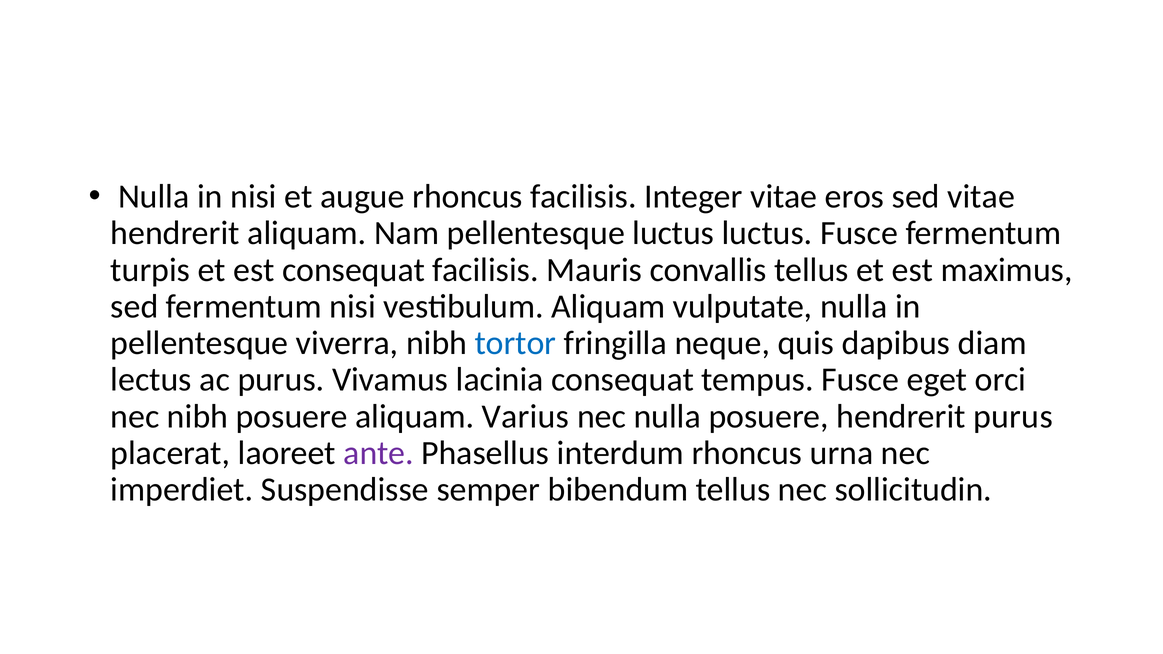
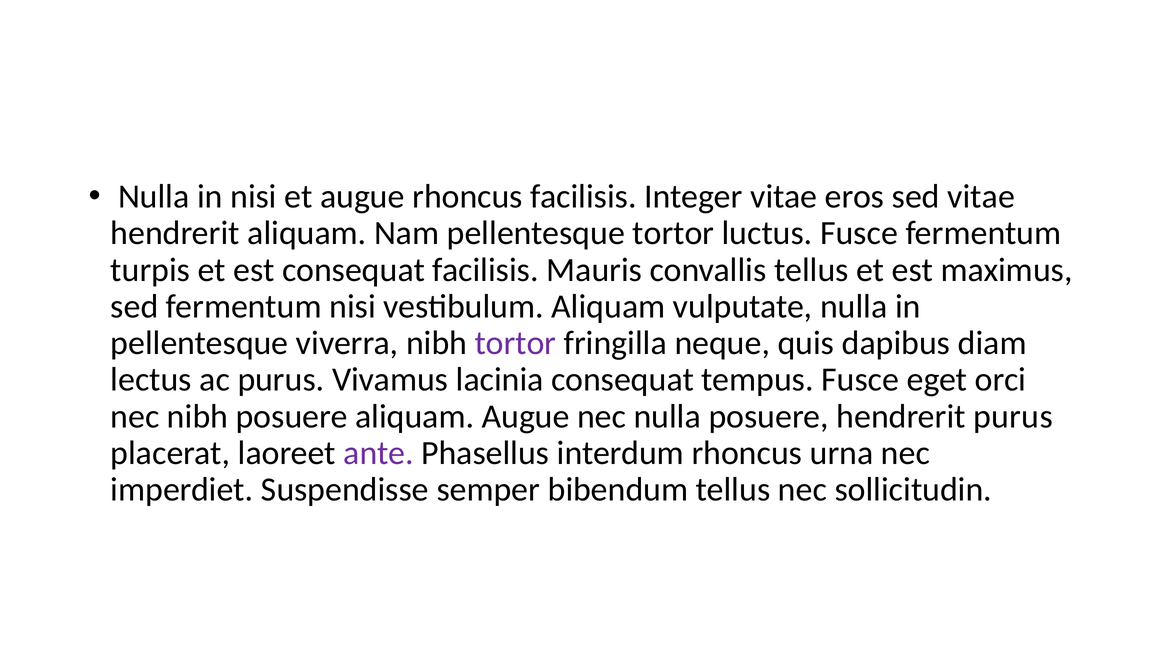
pellentesque luctus: luctus -> tortor (673, 233)
tortor colour: blue -> purple (516, 343)
aliquam Varius: Varius -> Augue (526, 416)
